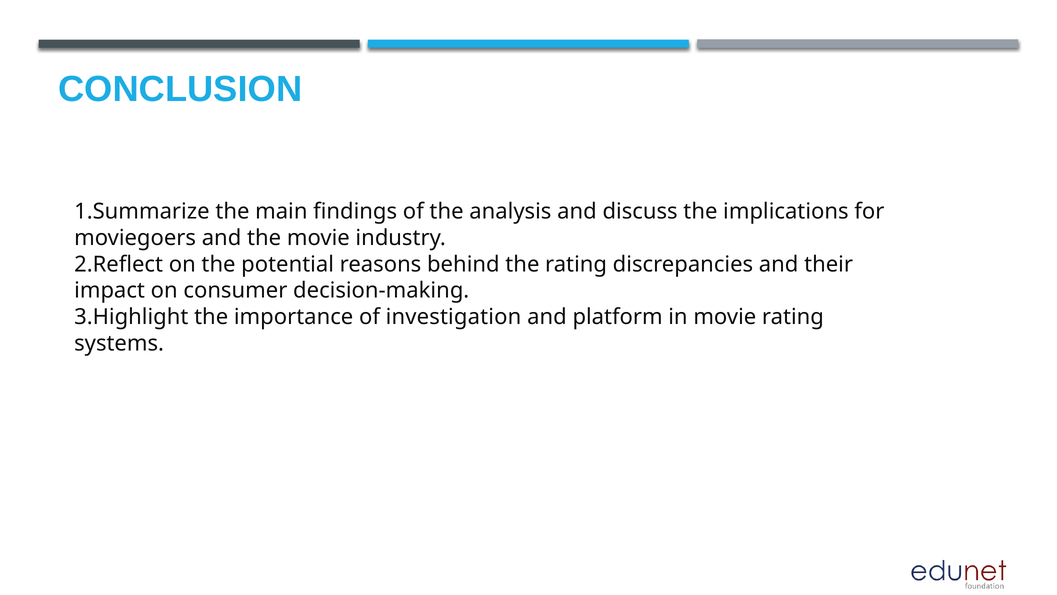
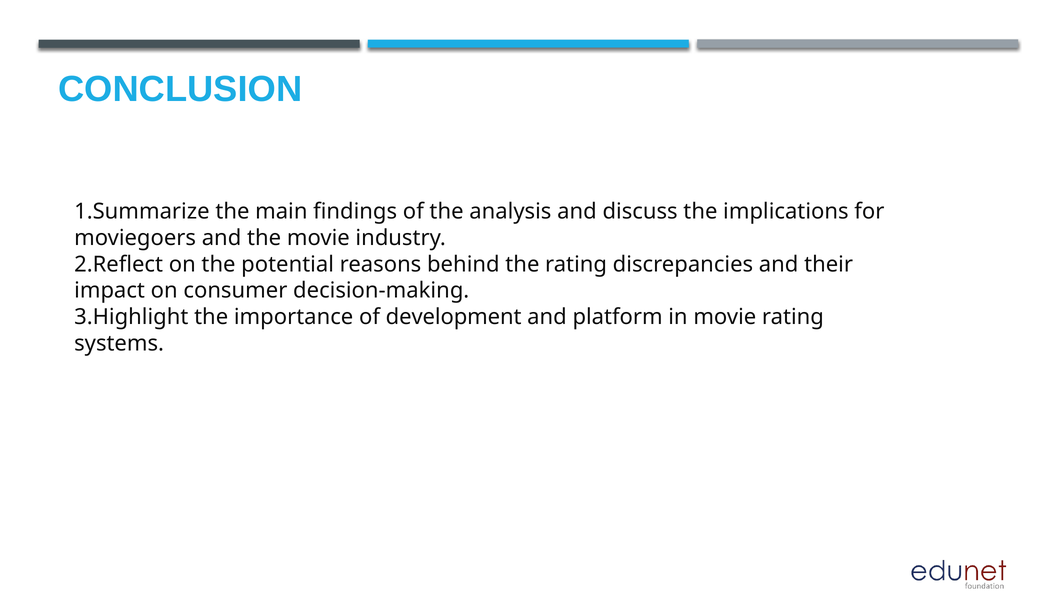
investigation: investigation -> development (454, 317)
